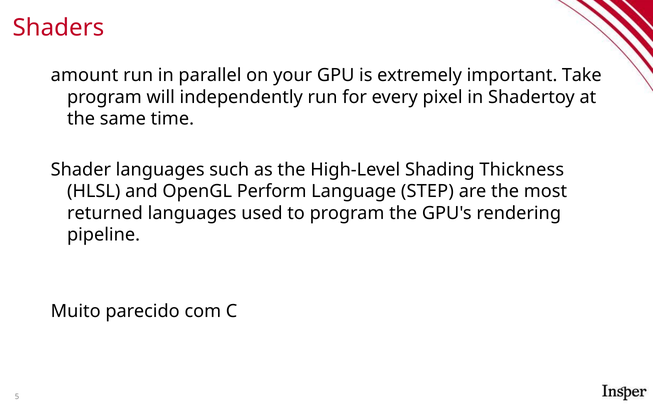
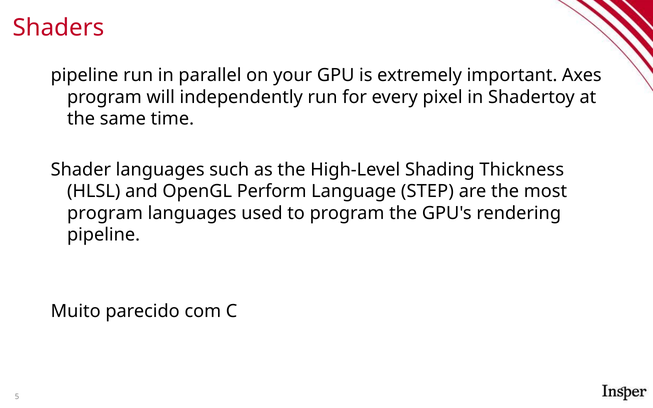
amount: amount -> pipeline (85, 75)
Take: Take -> Axes (582, 75)
returned: returned -> program (105, 213)
